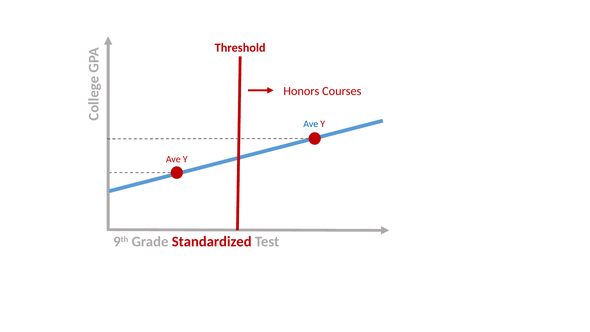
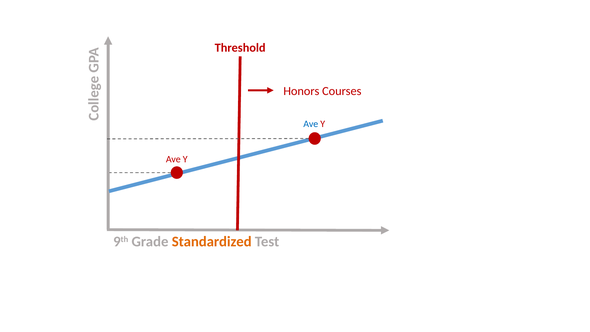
Standardized colour: red -> orange (212, 242)
